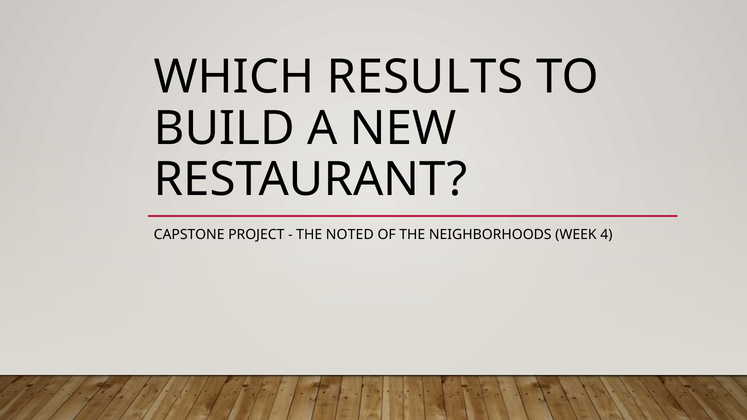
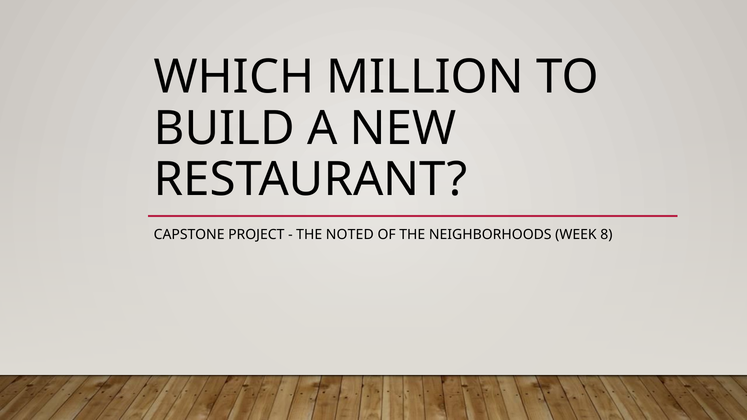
RESULTS: RESULTS -> MILLION (425, 77)
4: 4 -> 8 (606, 235)
